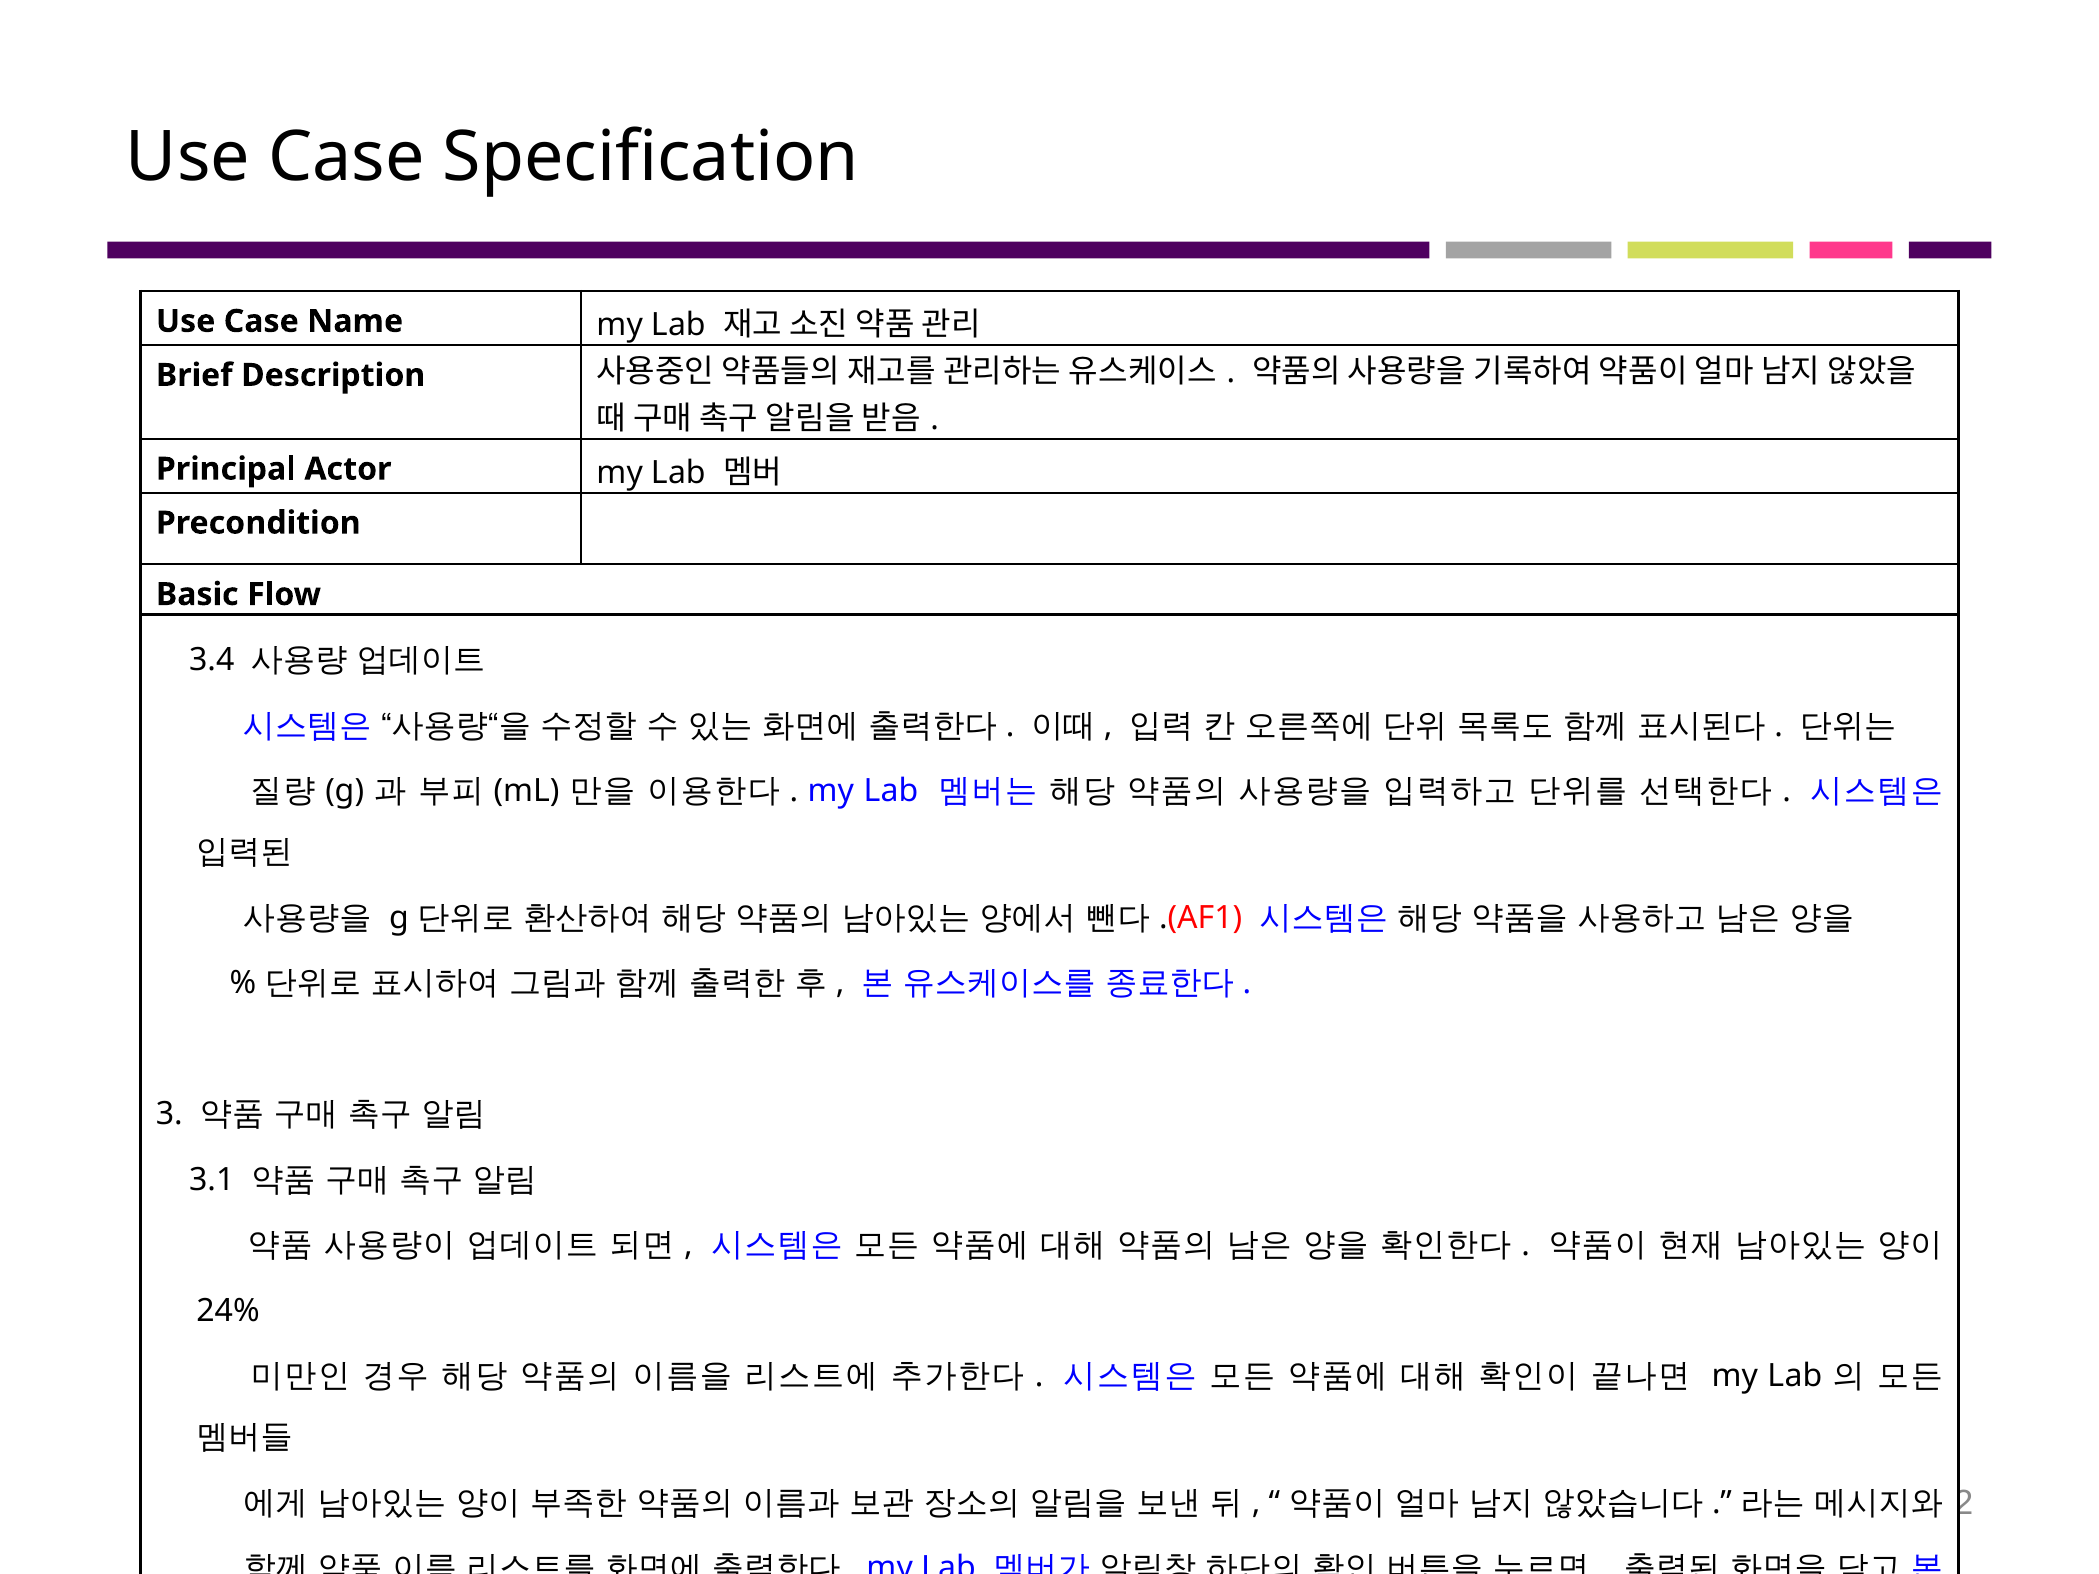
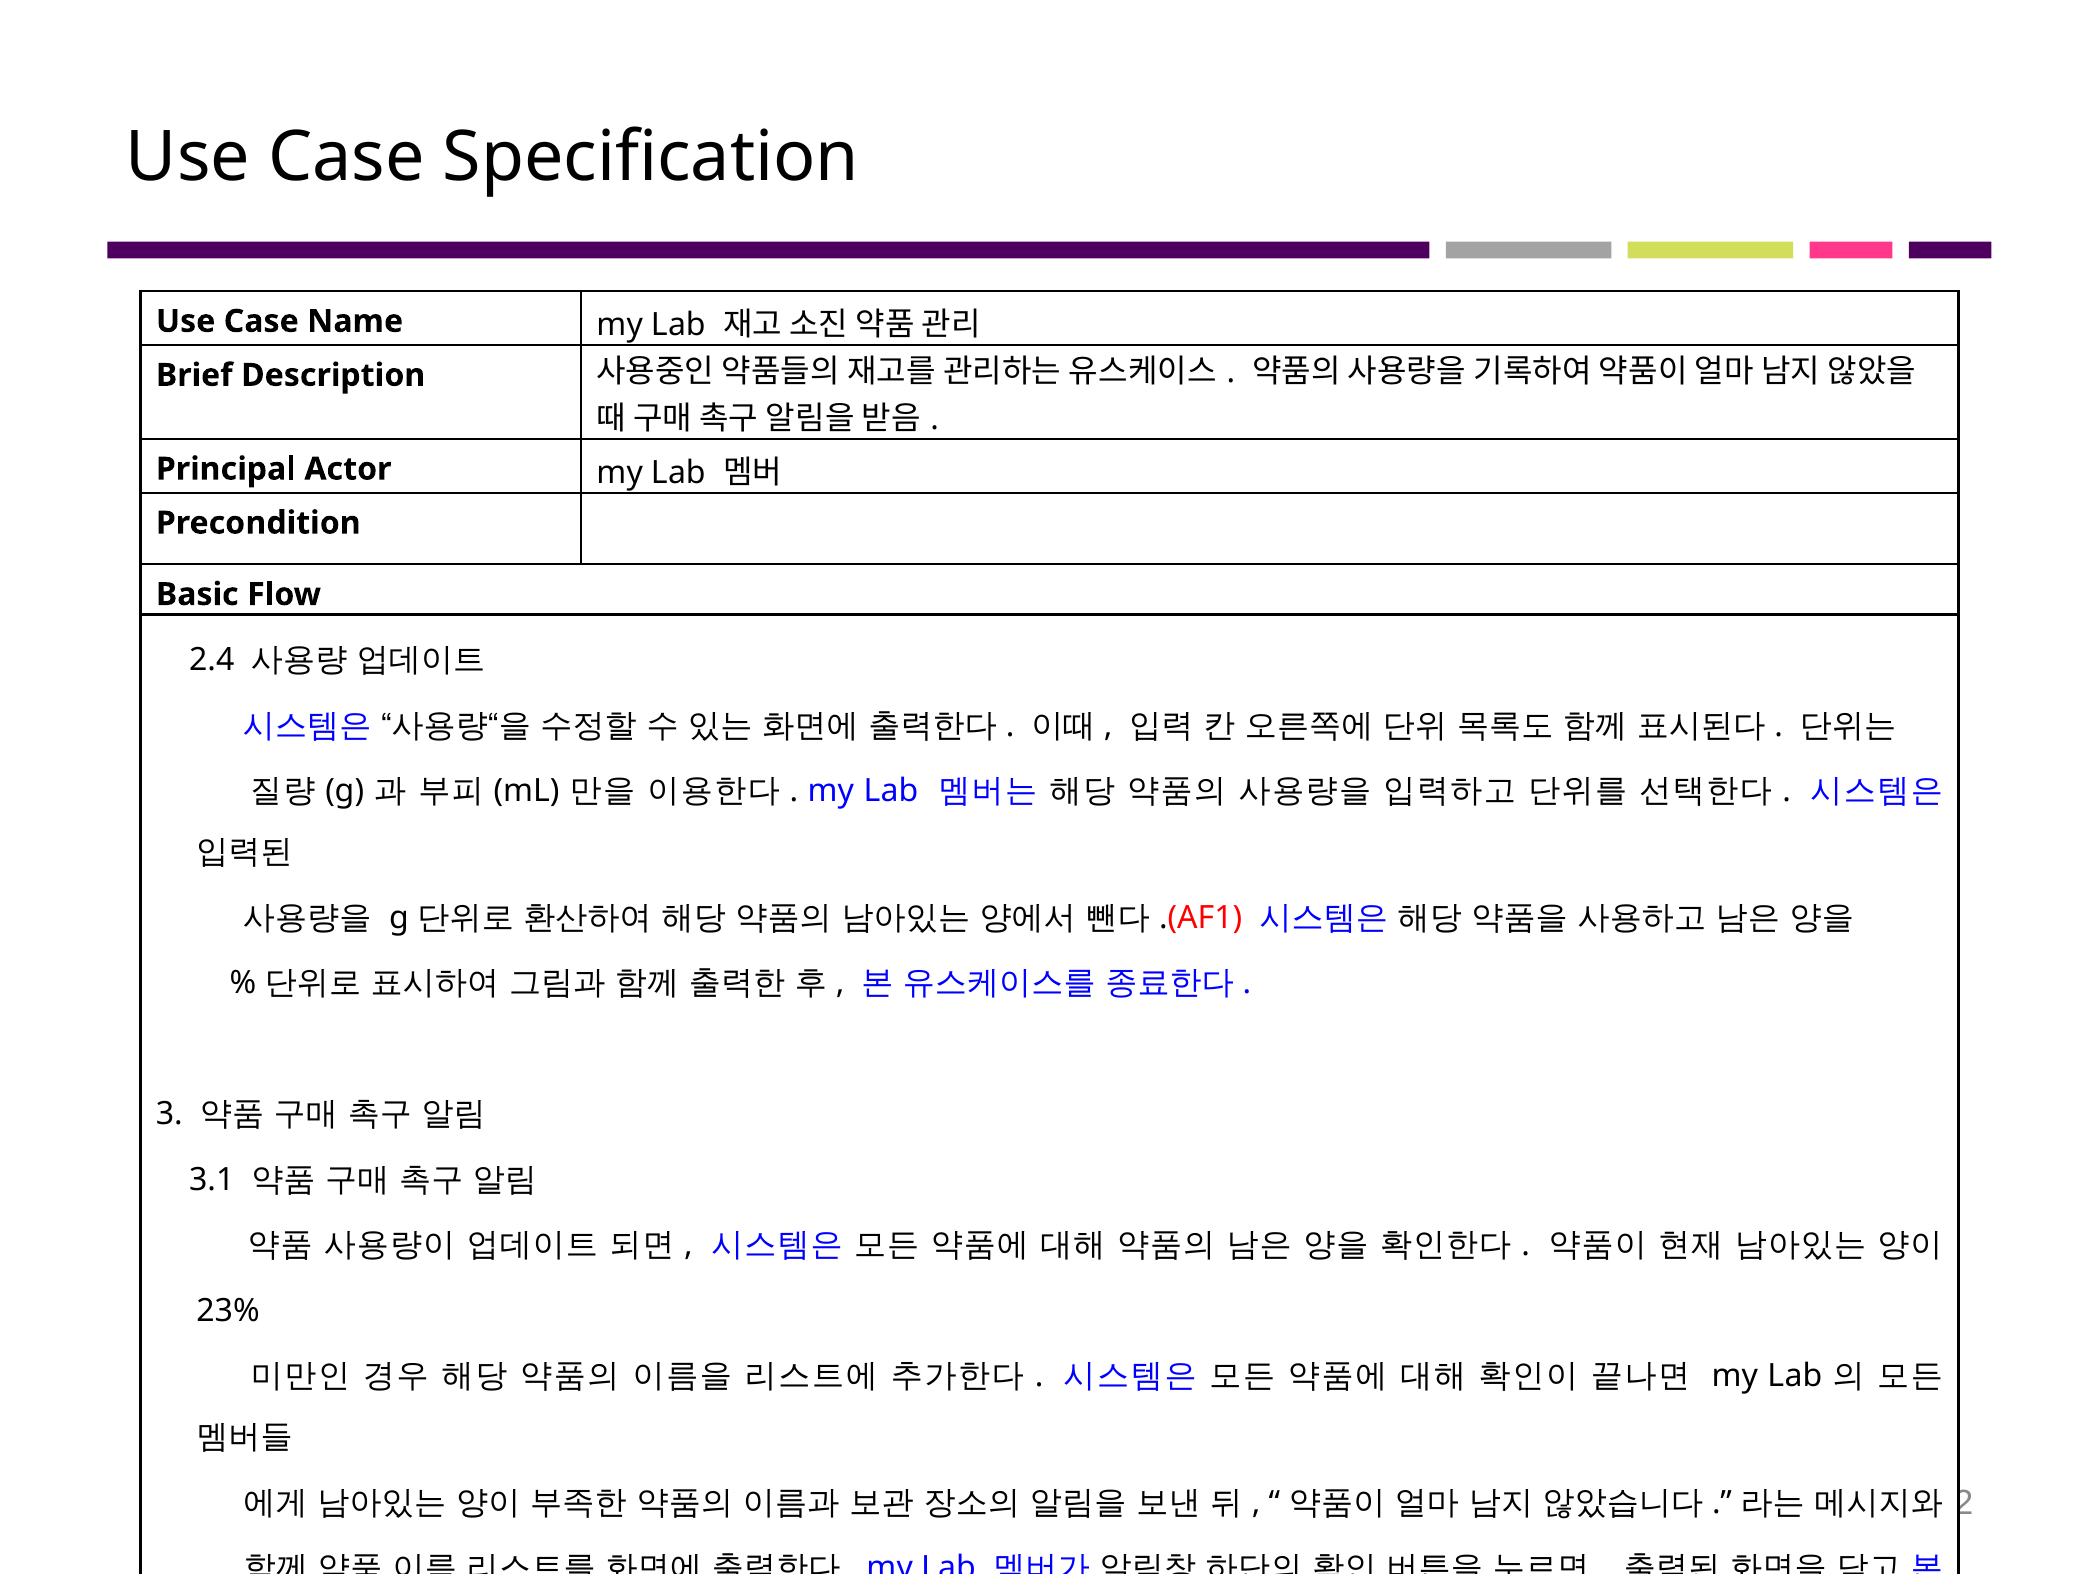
3.4: 3.4 -> 2.4 (212, 660)
24%: 24% -> 23% (228, 1311)
